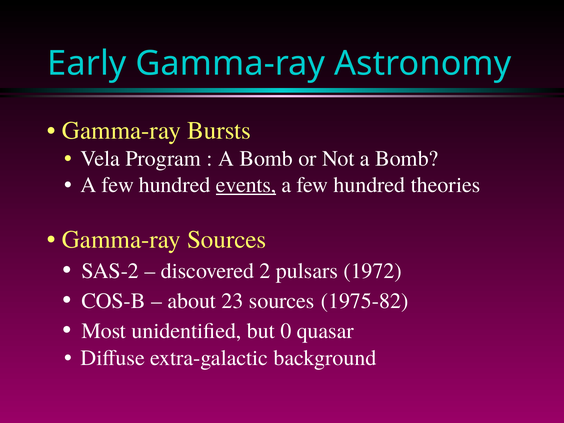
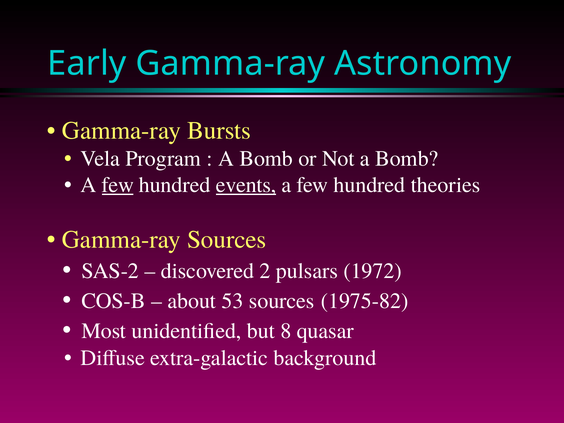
few underline: none -> present (118, 185)
23: 23 -> 53 (232, 301)
0: 0 -> 8 (286, 331)
